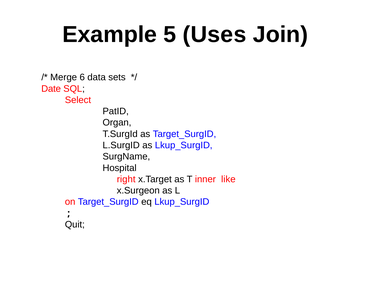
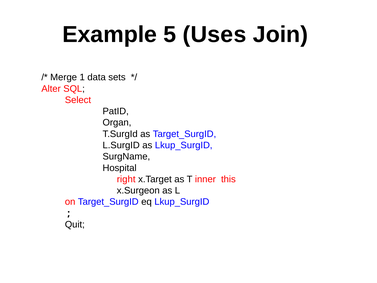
6: 6 -> 1 (82, 77)
Date: Date -> Alter (51, 89)
like: like -> this (228, 179)
